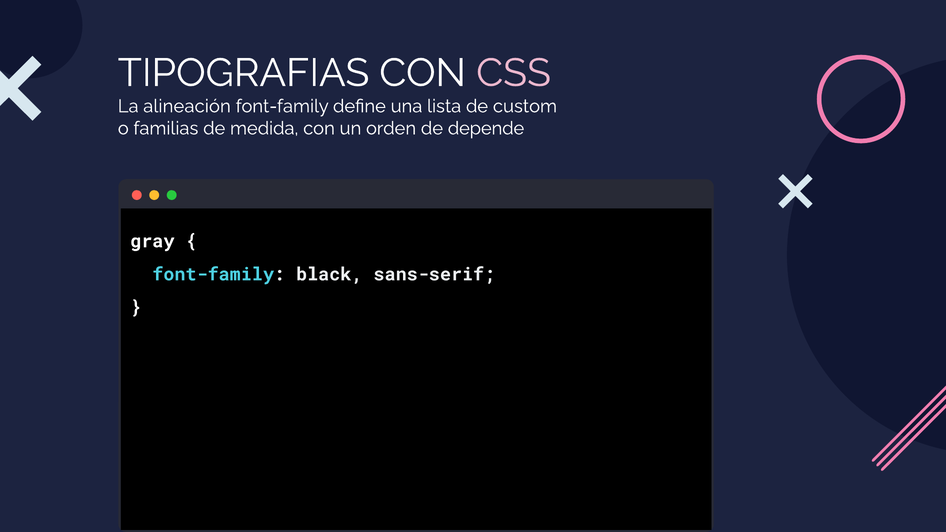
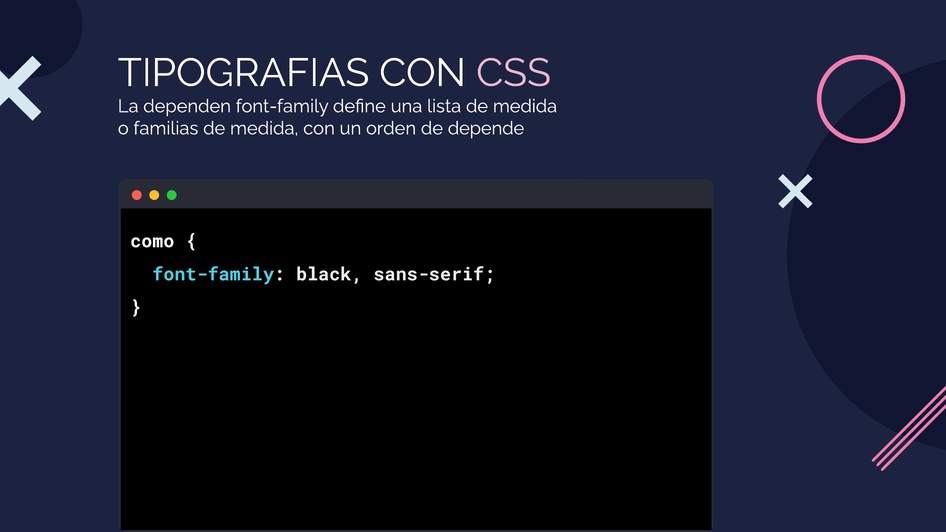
alineación: alineación -> dependen (187, 106)
lista de custom: custom -> medida (525, 106)
gray: gray -> como (152, 241)
